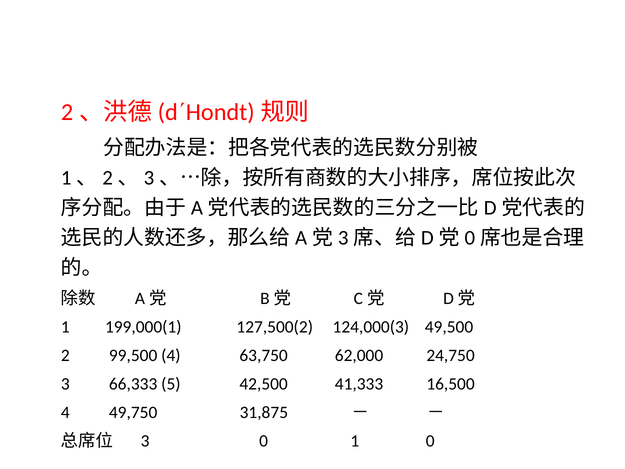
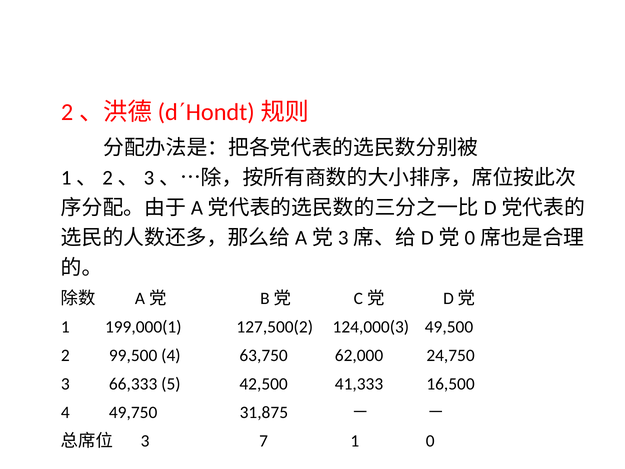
3 0: 0 -> 7 (264, 441)
